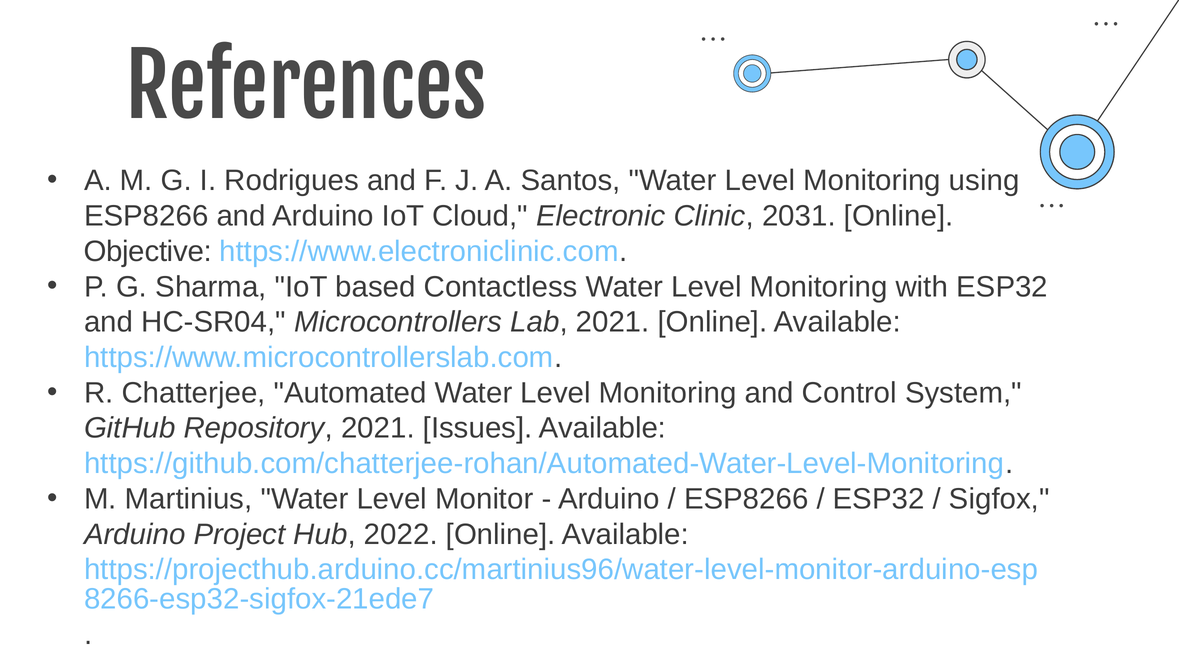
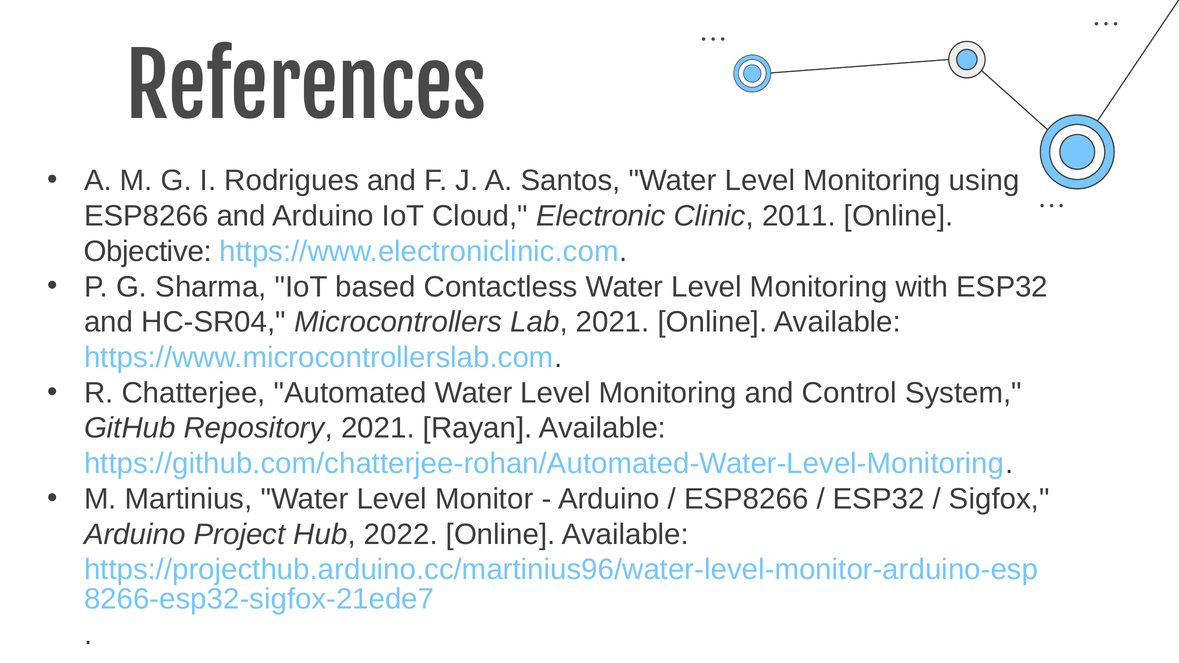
2031: 2031 -> 2011 (799, 216)
Issues: Issues -> Rayan (478, 428)
